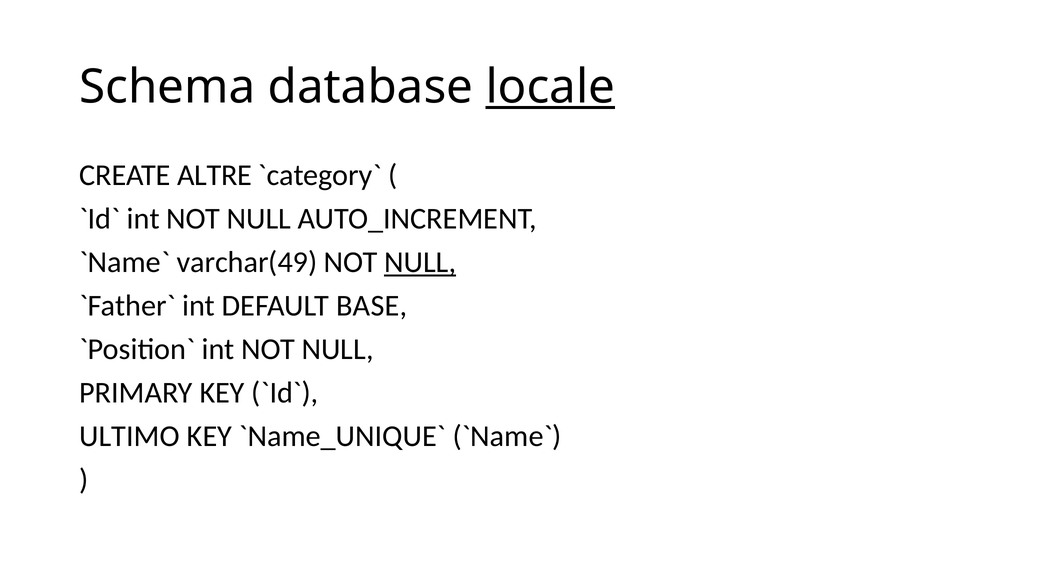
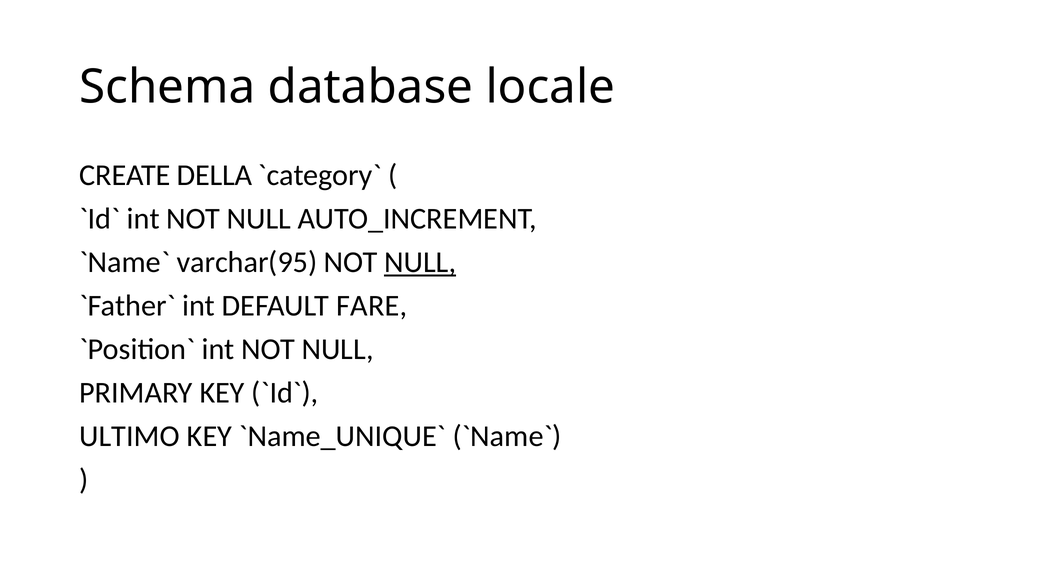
locale underline: present -> none (550, 87)
ALTRE: ALTRE -> DELLA (214, 175)
varchar(49: varchar(49 -> varchar(95 (247, 262)
BASE: BASE -> FARE (372, 306)
